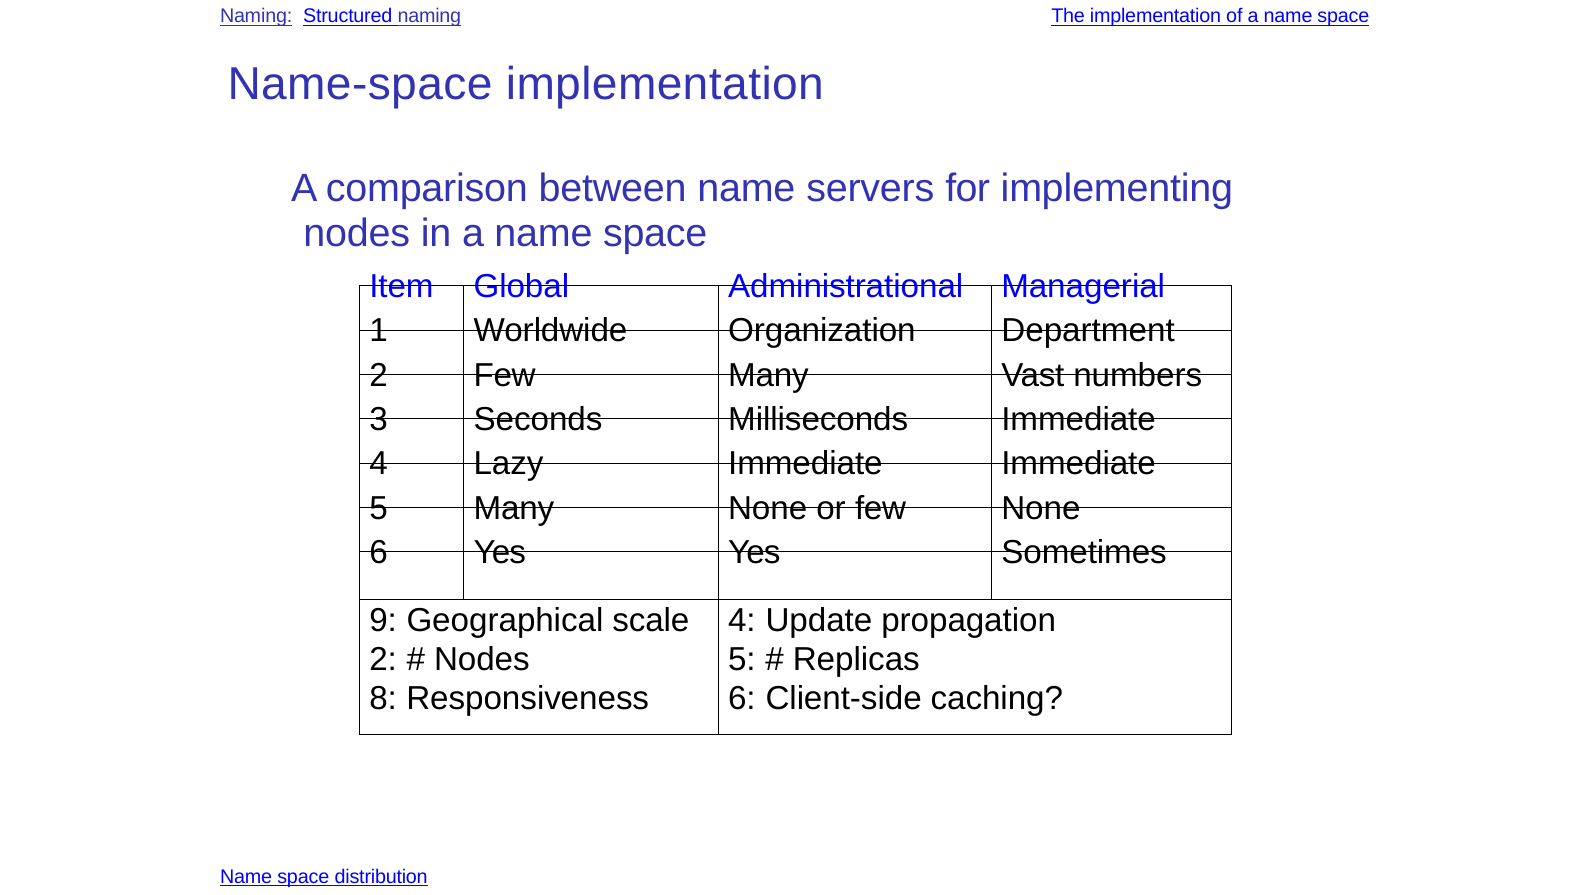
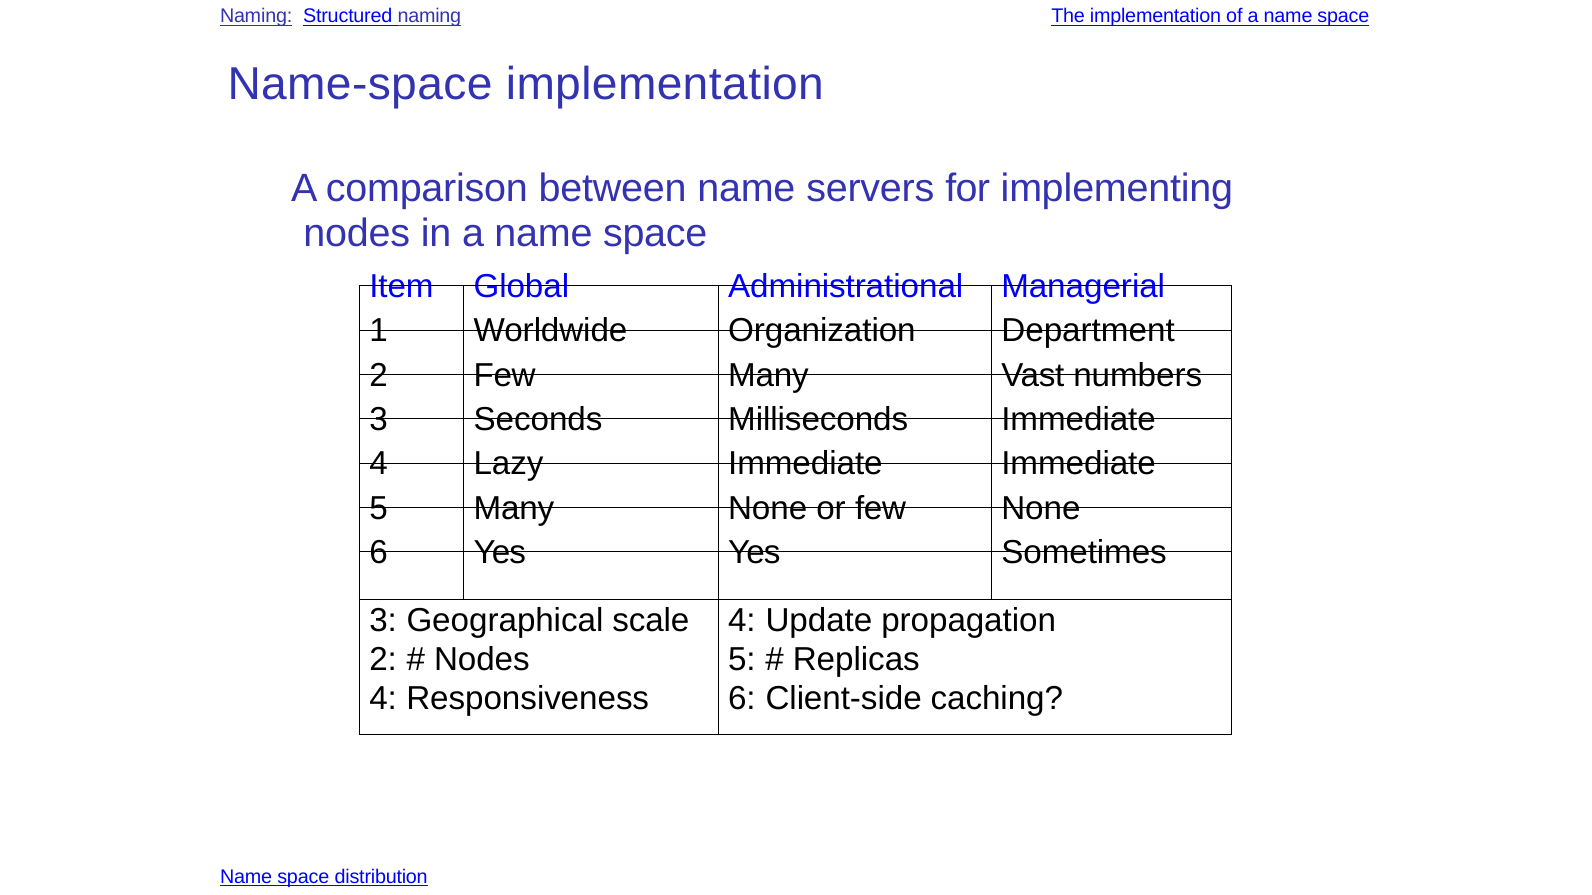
9: 9 -> 3 (383, 621)
8: 8 -> 4 (383, 699)
